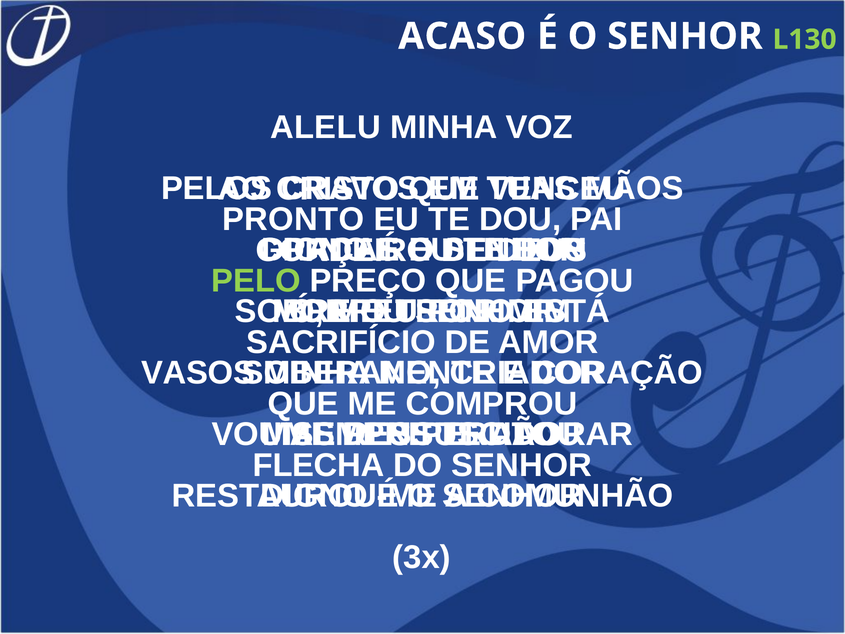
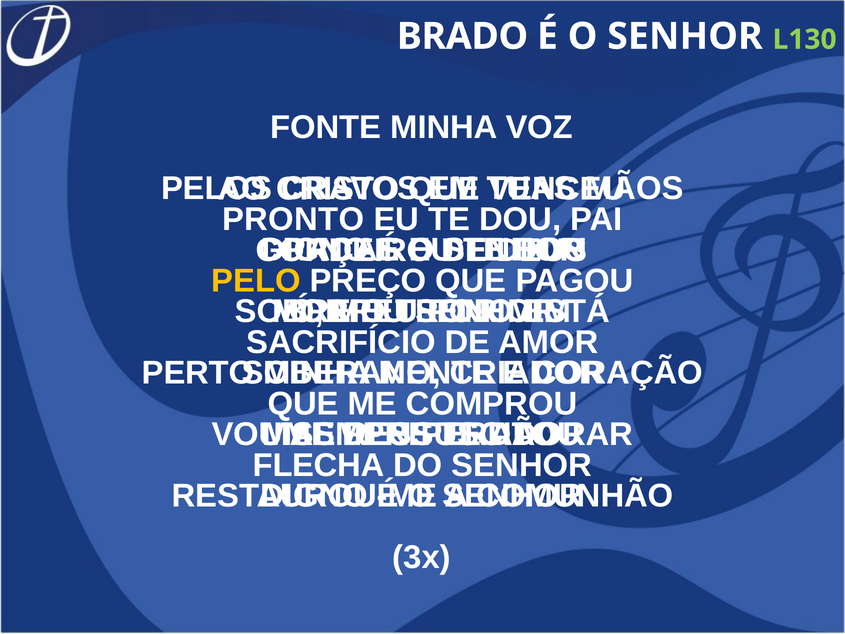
ACASO: ACASO -> BRADO (463, 36)
ALELU: ALELU -> FONTE (326, 127)
PELO colour: light green -> yellow (256, 281)
VASOS: VASOS -> PERTO (198, 373)
